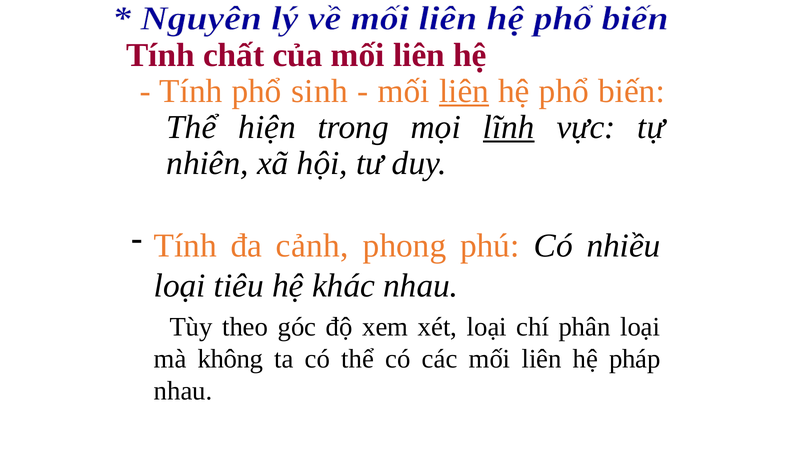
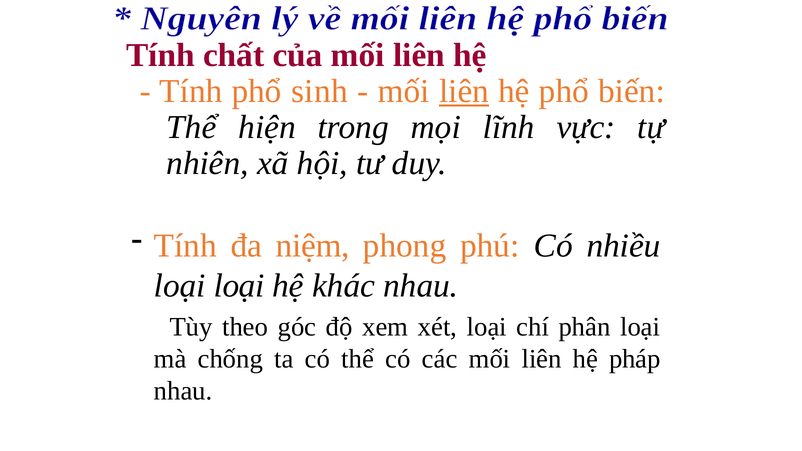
lĩnh underline: present -> none (509, 127)
cảnh: cảnh -> niệm (313, 246)
loại tiêu: tiêu -> loại (239, 286)
không: không -> chống (230, 359)
